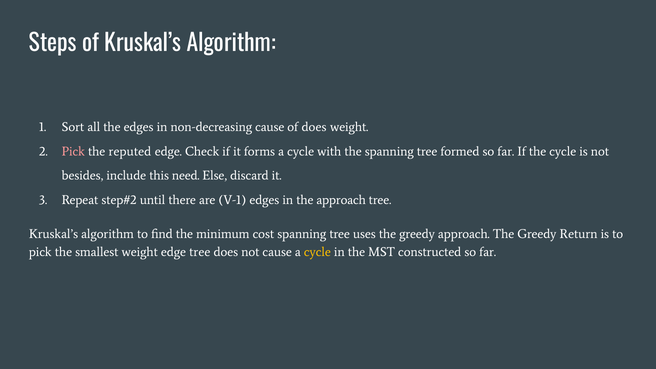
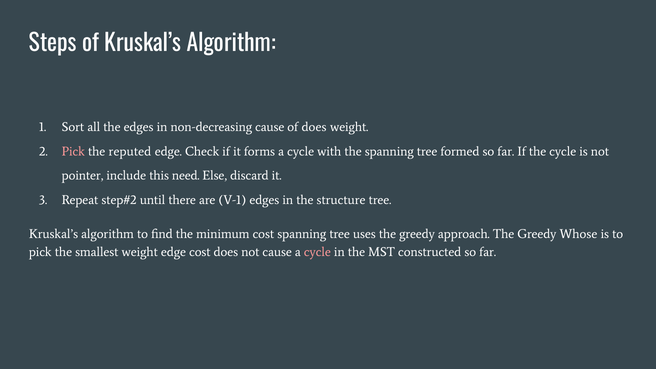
besides: besides -> pointer (83, 176)
the approach: approach -> structure (341, 200)
Return: Return -> Whose (578, 234)
edge tree: tree -> cost (200, 252)
cycle colour: yellow -> pink (317, 252)
